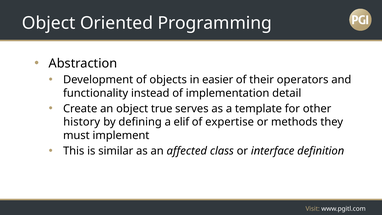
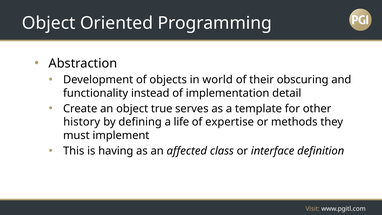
easier: easier -> world (218, 80)
operators: operators -> obscuring (303, 80)
elif: elif -> life (181, 122)
similar: similar -> having (116, 151)
